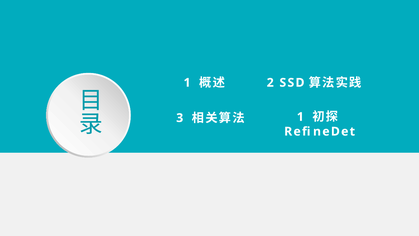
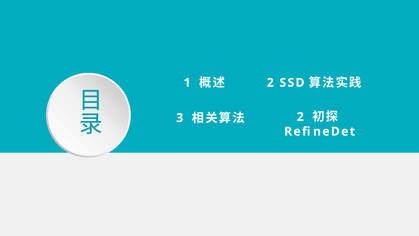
1: 1 -> 2 (300, 117)
